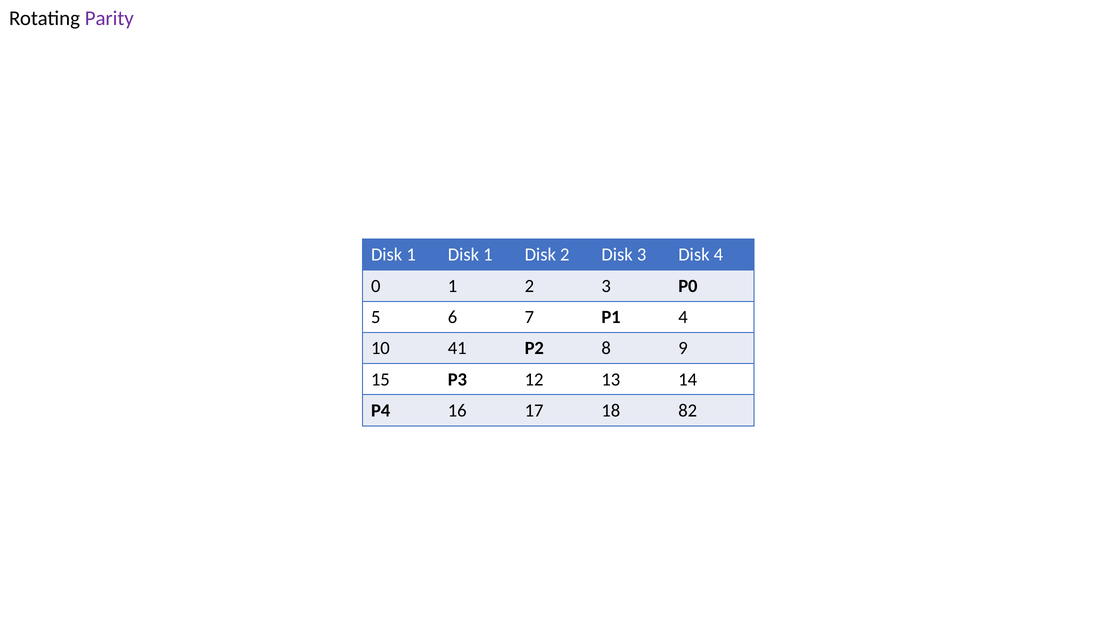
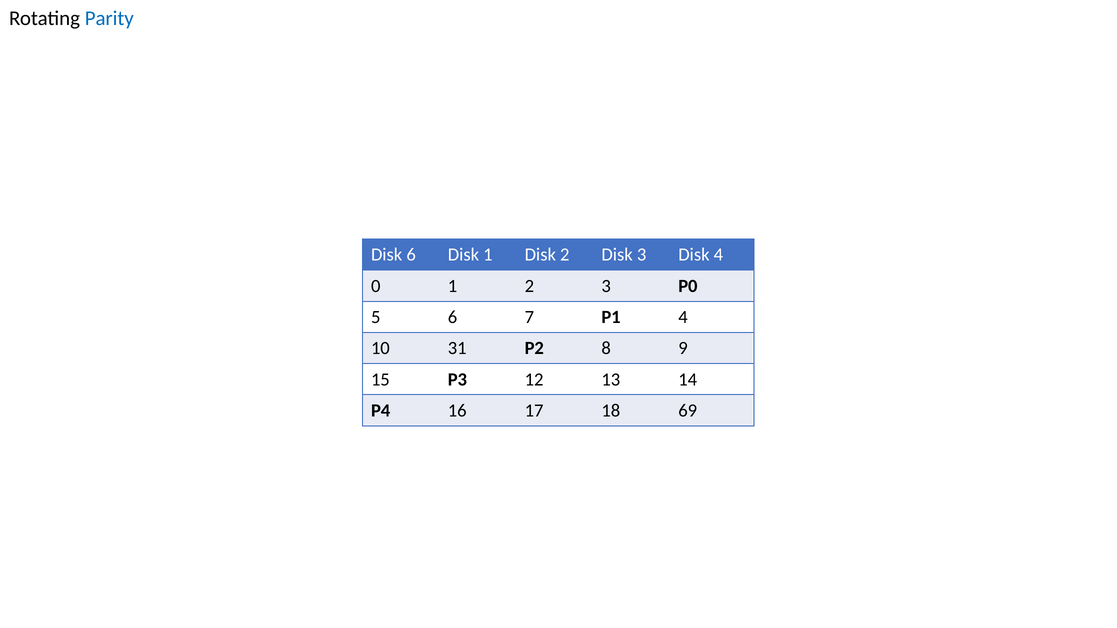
Parity colour: purple -> blue (109, 18)
1: 1 -> 6 (411, 255)
41: 41 -> 31 (457, 348)
82: 82 -> 69 (688, 411)
